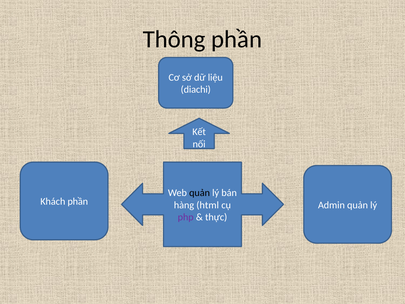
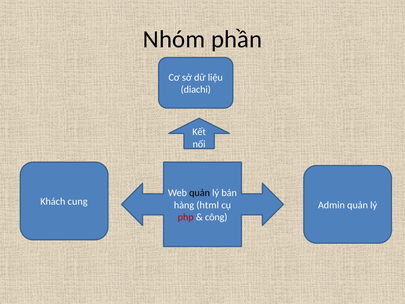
Thông: Thông -> Nhóm (174, 39)
Khách phần: phần -> cung (78, 201)
php colour: purple -> red (186, 217)
thực: thực -> công (216, 217)
